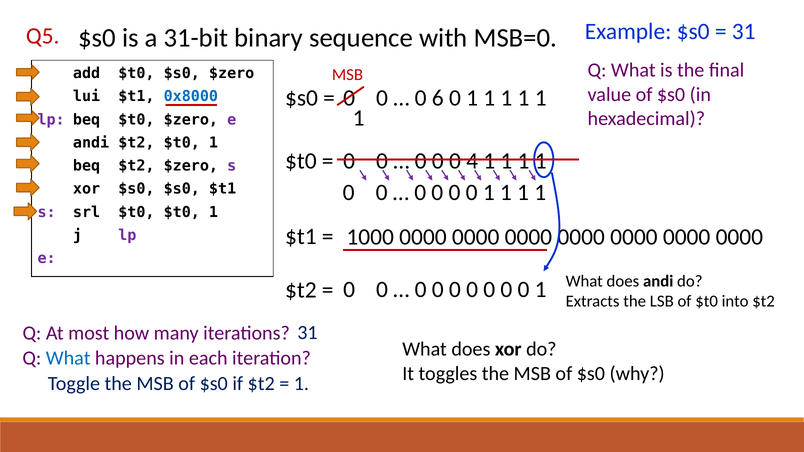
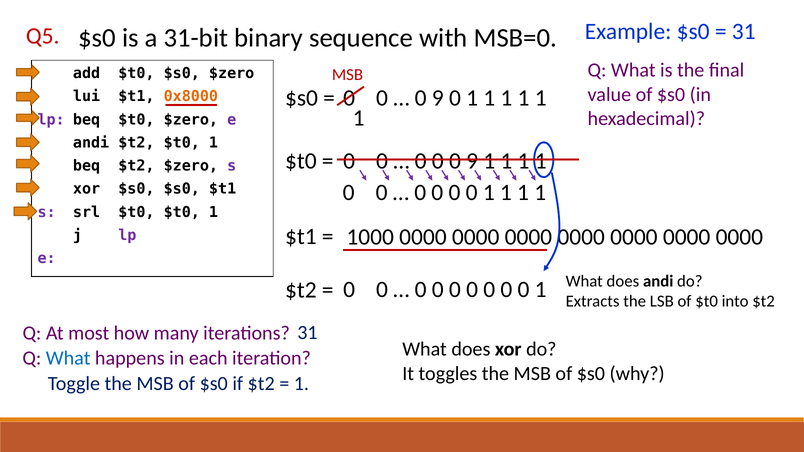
6: 6 -> 9 (438, 98)
0x8000 colour: blue -> orange (191, 97)
0 0 4: 4 -> 9 (472, 161)
